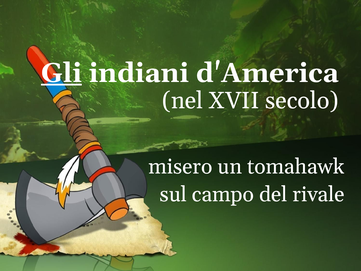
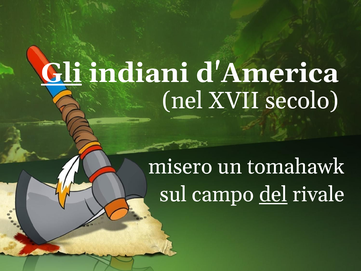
del underline: none -> present (273, 194)
